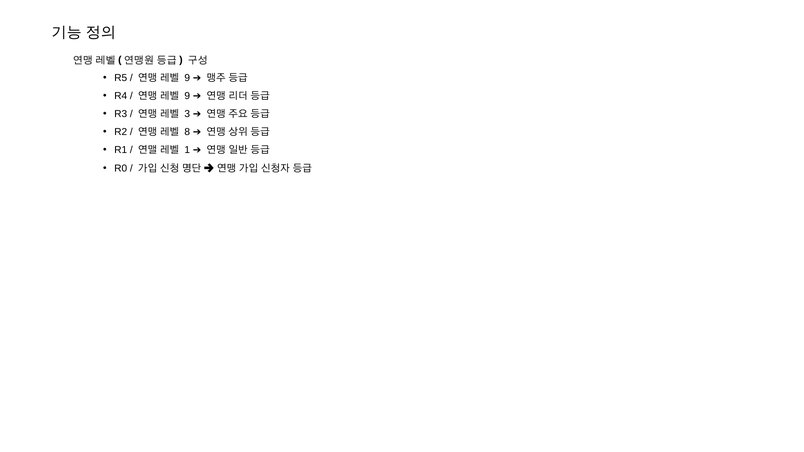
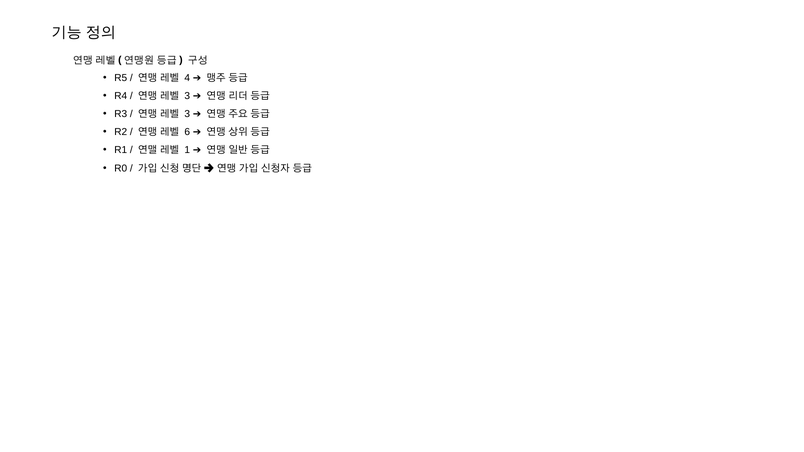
9: 9 -> 4 (187, 78)
9: 9 -> 3 (187, 96)
8: 8 -> 6 (187, 132)
